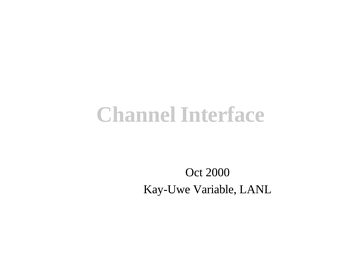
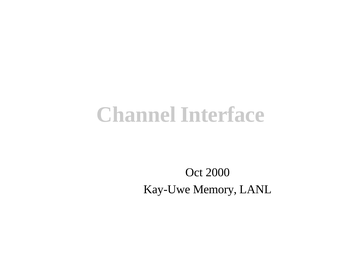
Variable: Variable -> Memory (215, 189)
